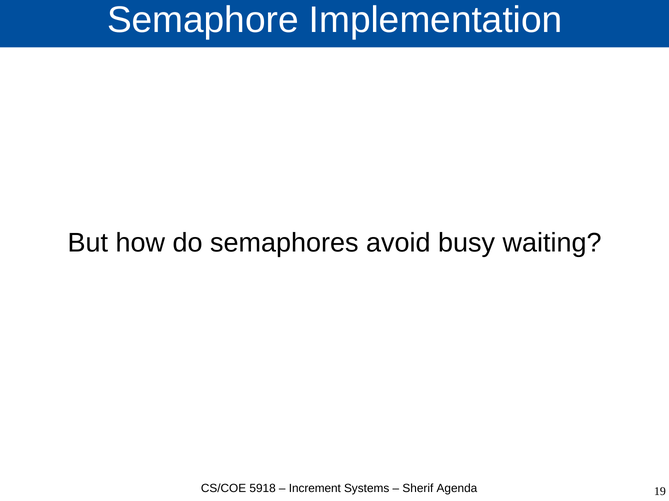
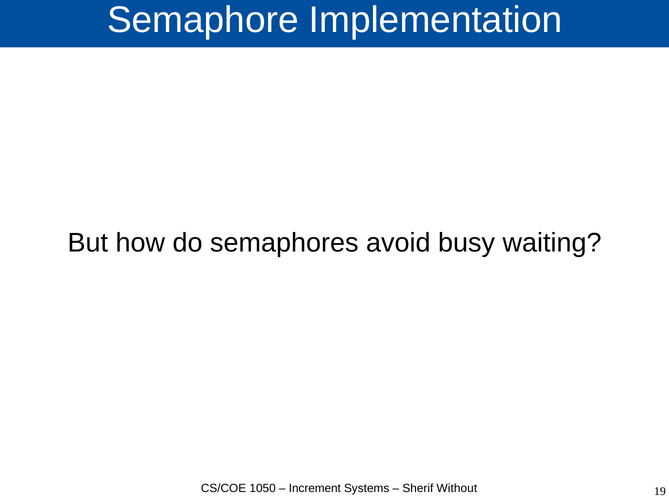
5918: 5918 -> 1050 (263, 489)
Agenda: Agenda -> Without (457, 489)
